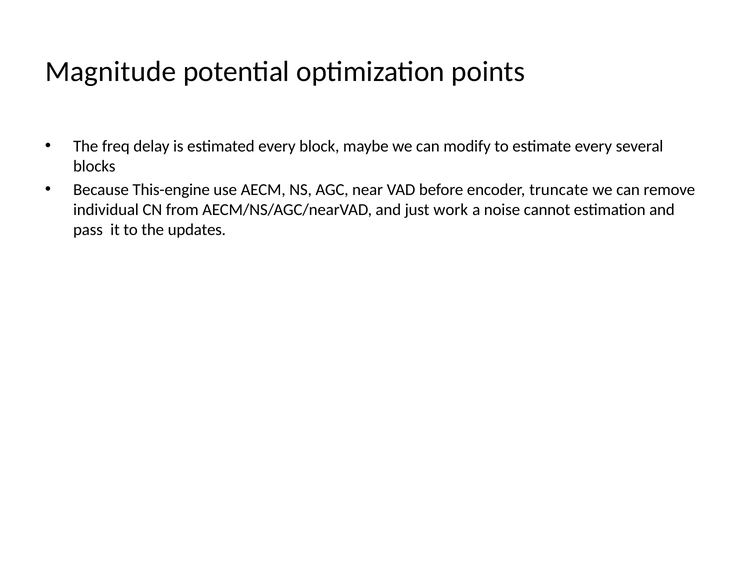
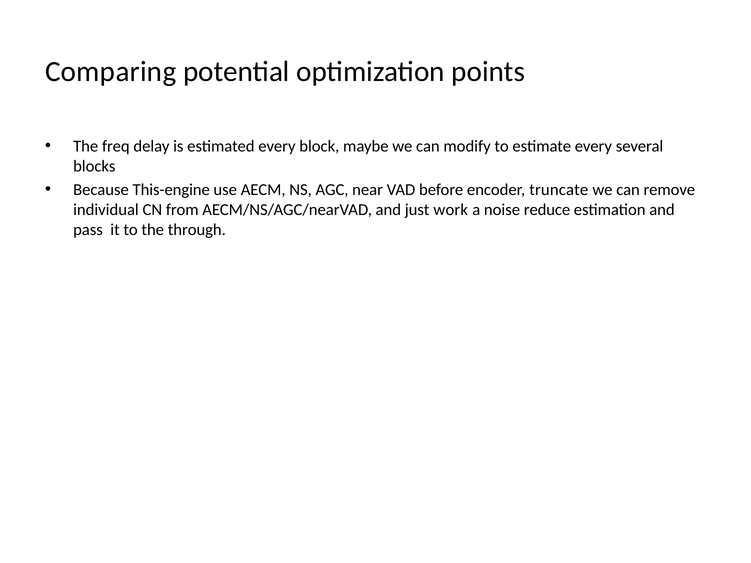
Magnitude: Magnitude -> Comparing (111, 71)
cannot: cannot -> reduce (547, 210)
updates: updates -> through (197, 230)
